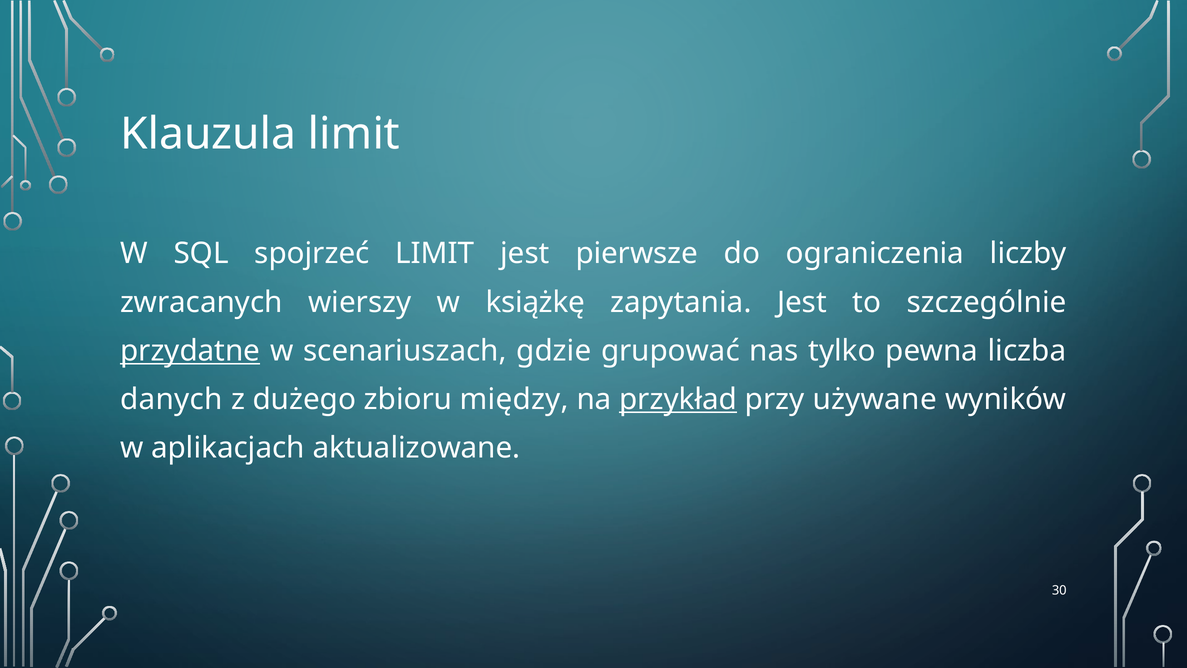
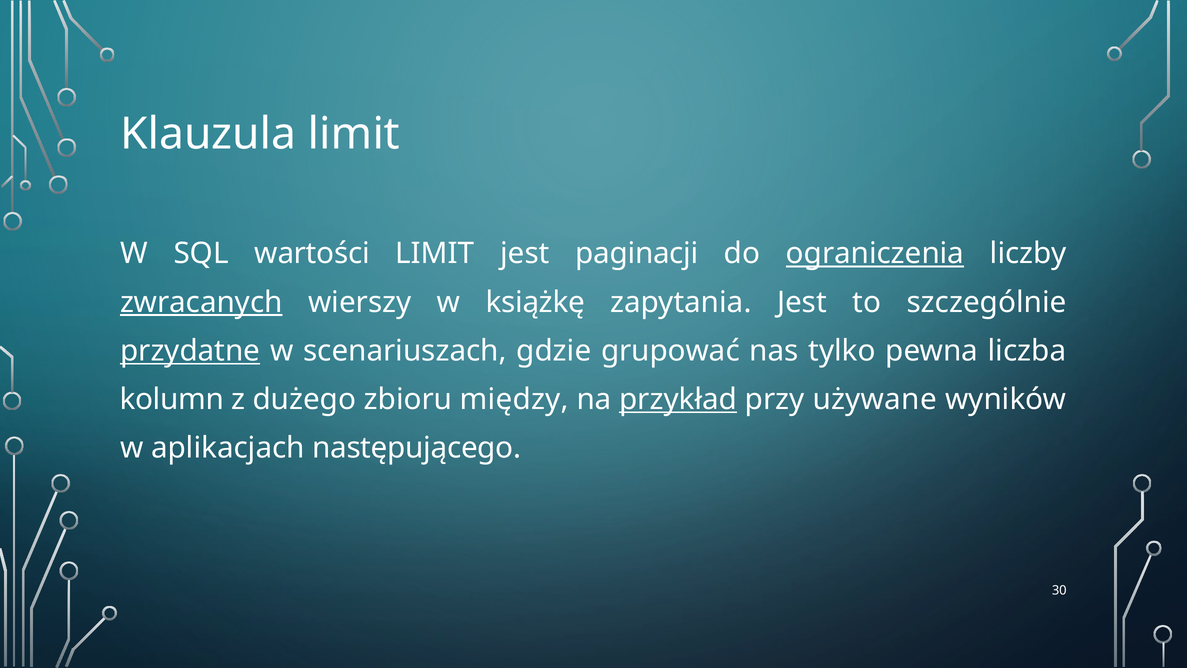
spojrzeć: spojrzeć -> wartości (312, 254)
pierwsze: pierwsze -> paginacji (637, 254)
ograniczenia underline: none -> present (875, 254)
zwracanych underline: none -> present (201, 302)
danych: danych -> kolumn (172, 399)
aktualizowane: aktualizowane -> następującego (417, 448)
